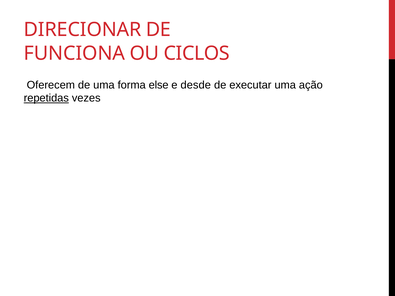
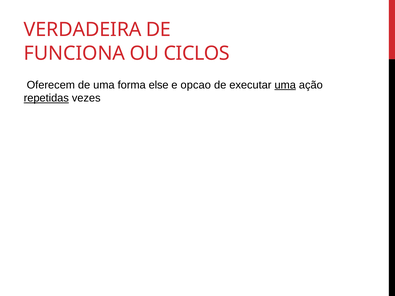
DIRECIONAR: DIRECIONAR -> VERDADEIRA (83, 30)
desde: desde -> opcao (196, 85)
uma underline: none -> present (285, 85)
